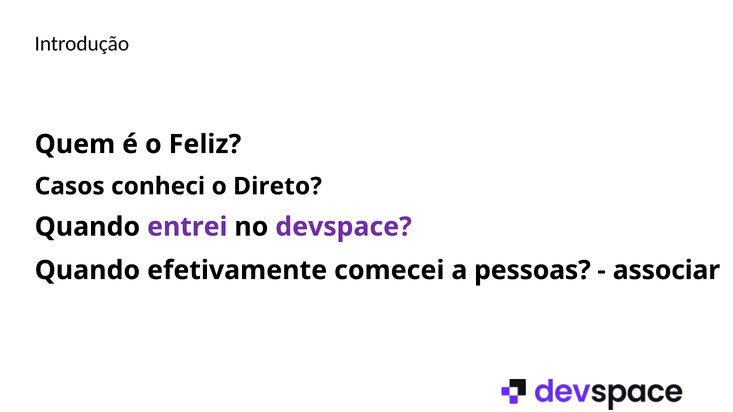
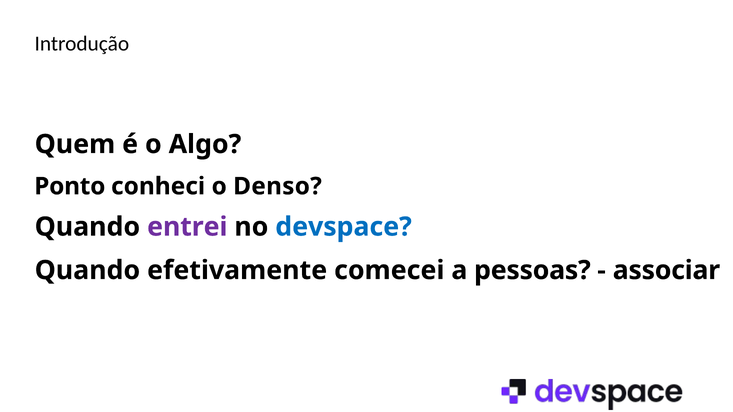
Feliz: Feliz -> Algo (205, 144)
Casos: Casos -> Ponto (70, 186)
Direto: Direto -> Denso (277, 186)
devspace colour: purple -> blue (344, 227)
